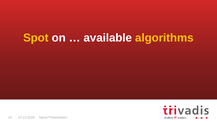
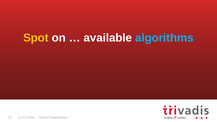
algorithms colour: yellow -> light blue (164, 38)
